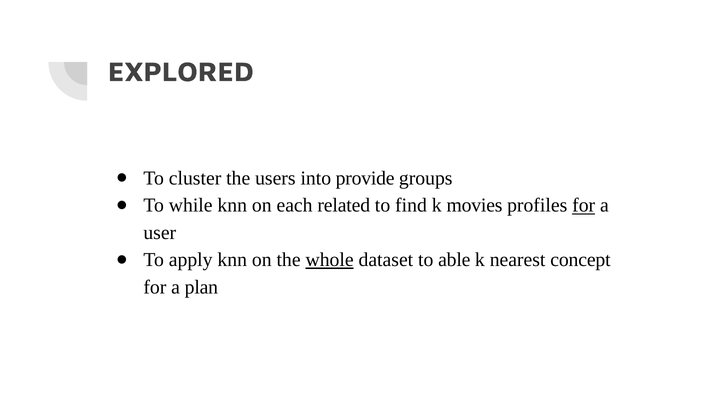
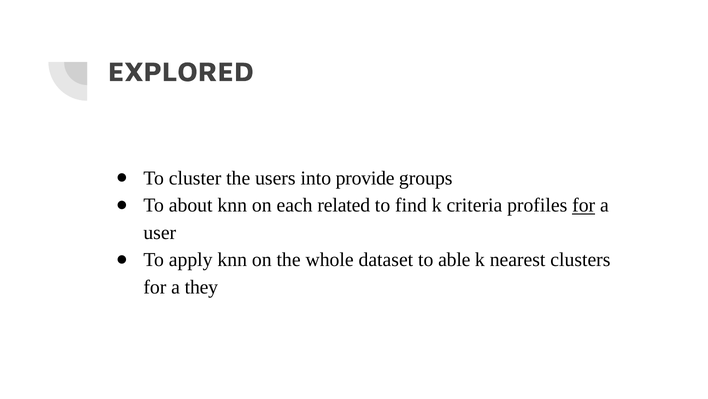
while: while -> about (191, 205)
movies: movies -> criteria (474, 205)
whole underline: present -> none (330, 259)
concept: concept -> clusters (580, 259)
plan: plan -> they (201, 286)
